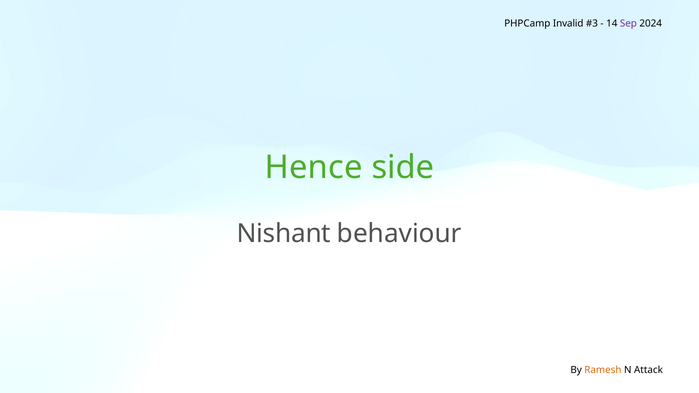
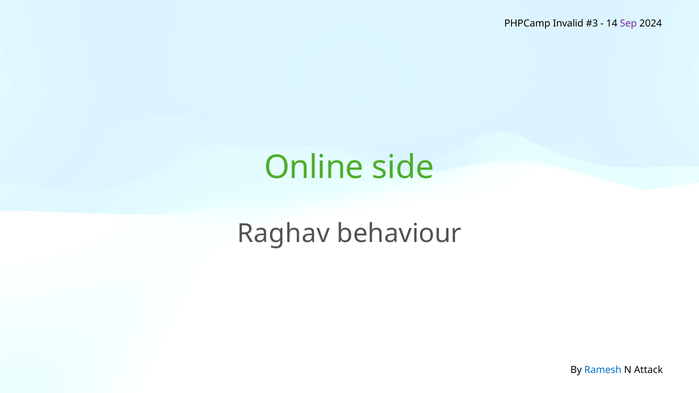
Hence: Hence -> Online (314, 167)
Nishant: Nishant -> Raghav (284, 234)
Ramesh colour: orange -> blue (603, 370)
